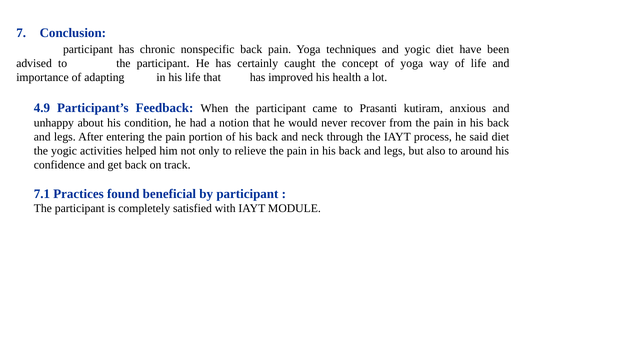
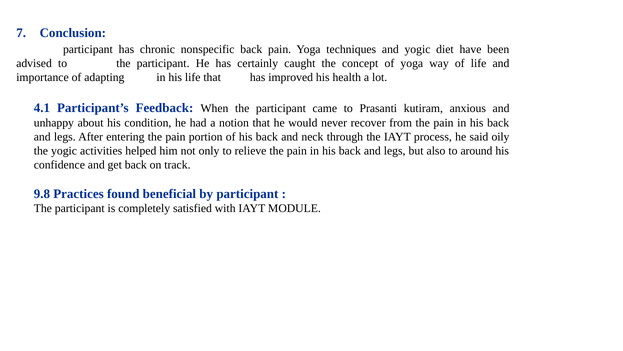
4.9: 4.9 -> 4.1 (42, 108)
said diet: diet -> oily (500, 137)
7.1: 7.1 -> 9.8 (42, 194)
